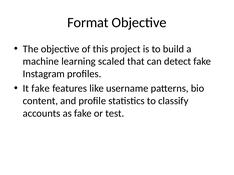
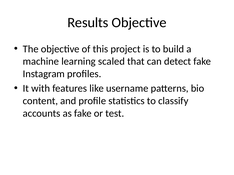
Format: Format -> Results (88, 23)
It fake: fake -> with (41, 89)
